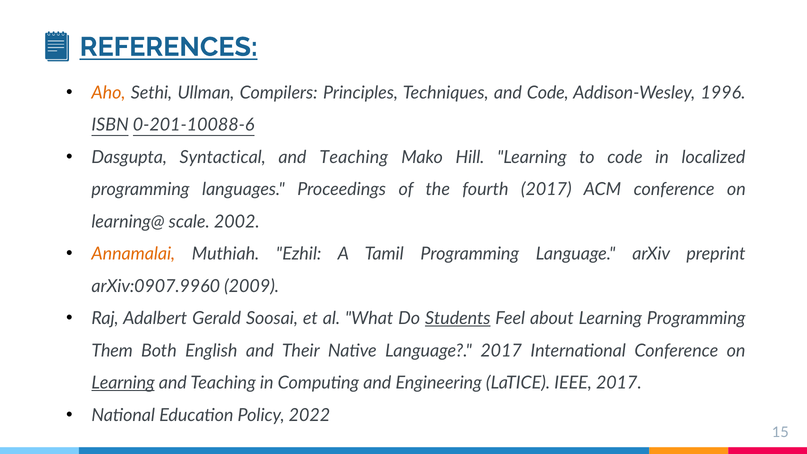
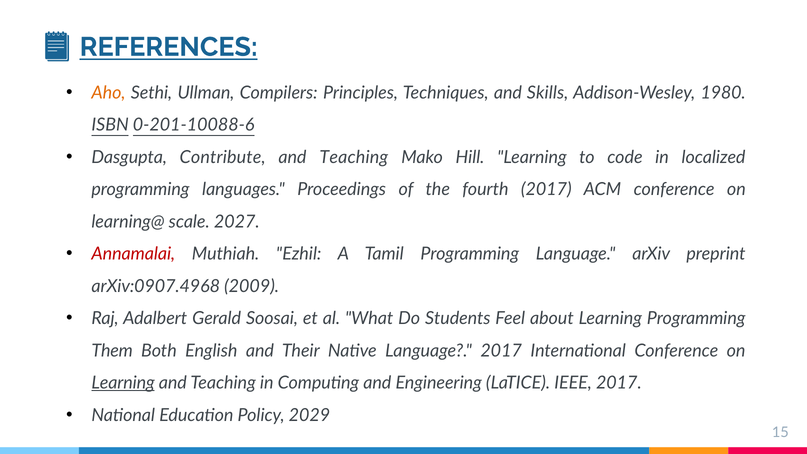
and Code: Code -> Skills (548, 93)
1996: 1996 -> 1980 (723, 93)
Syntactical: Syntactical -> Contribute (223, 157)
2002: 2002 -> 2027 (237, 222)
Annamalai colour: orange -> red (133, 254)
arXiv:0907.9960: arXiv:0907.9960 -> arXiv:0907.4968 (156, 286)
Students underline: present -> none (458, 318)
2022: 2022 -> 2029 (309, 415)
